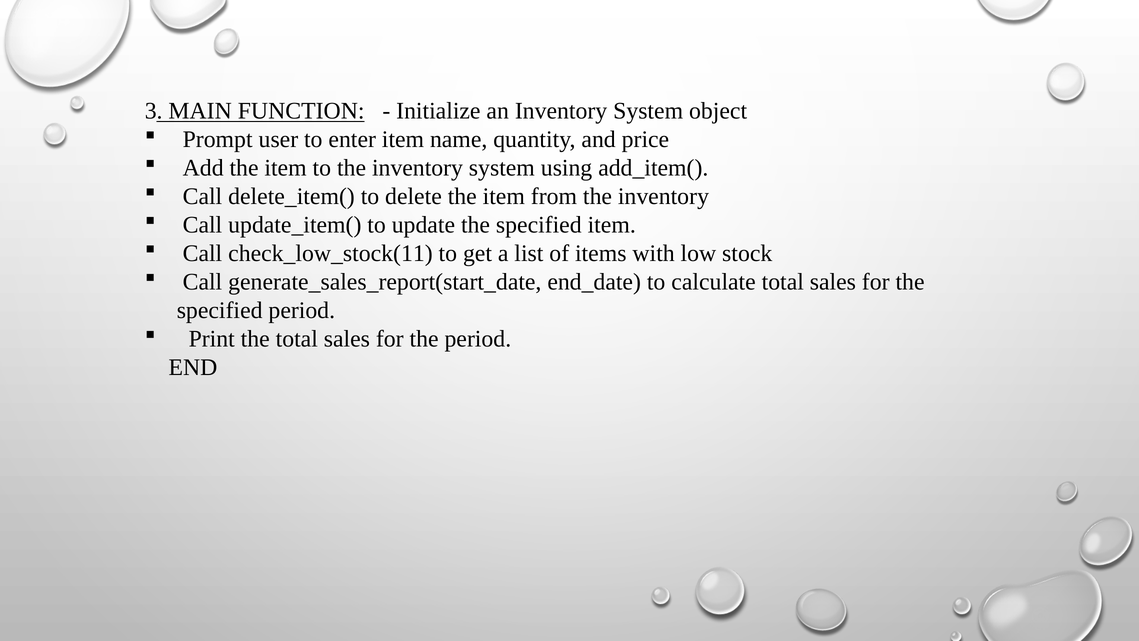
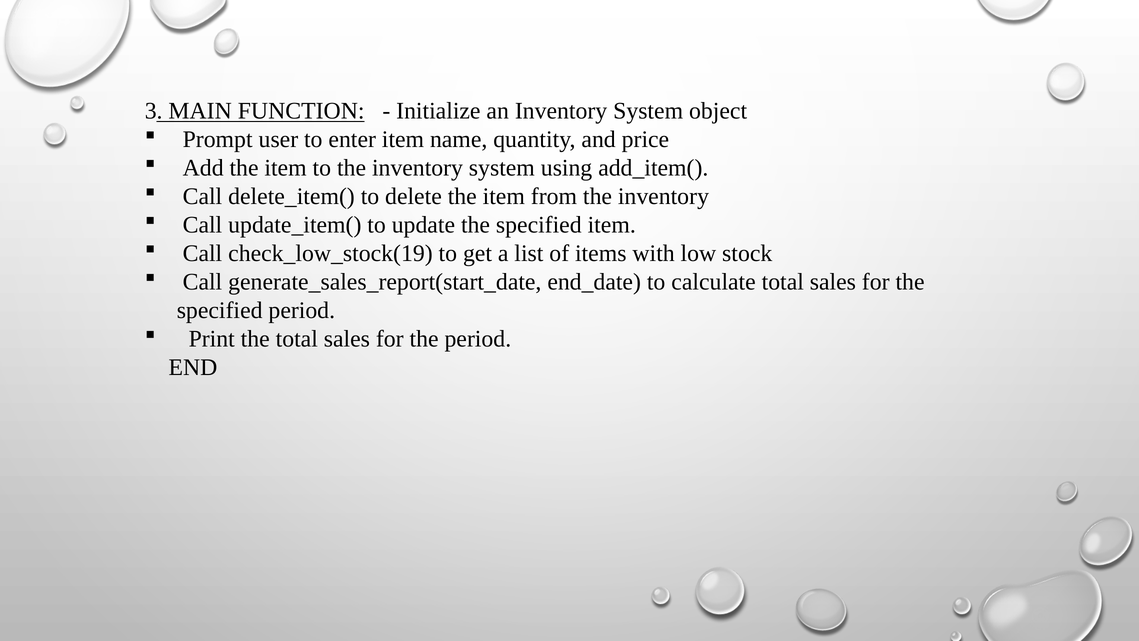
check_low_stock(11: check_low_stock(11 -> check_low_stock(19 (330, 253)
